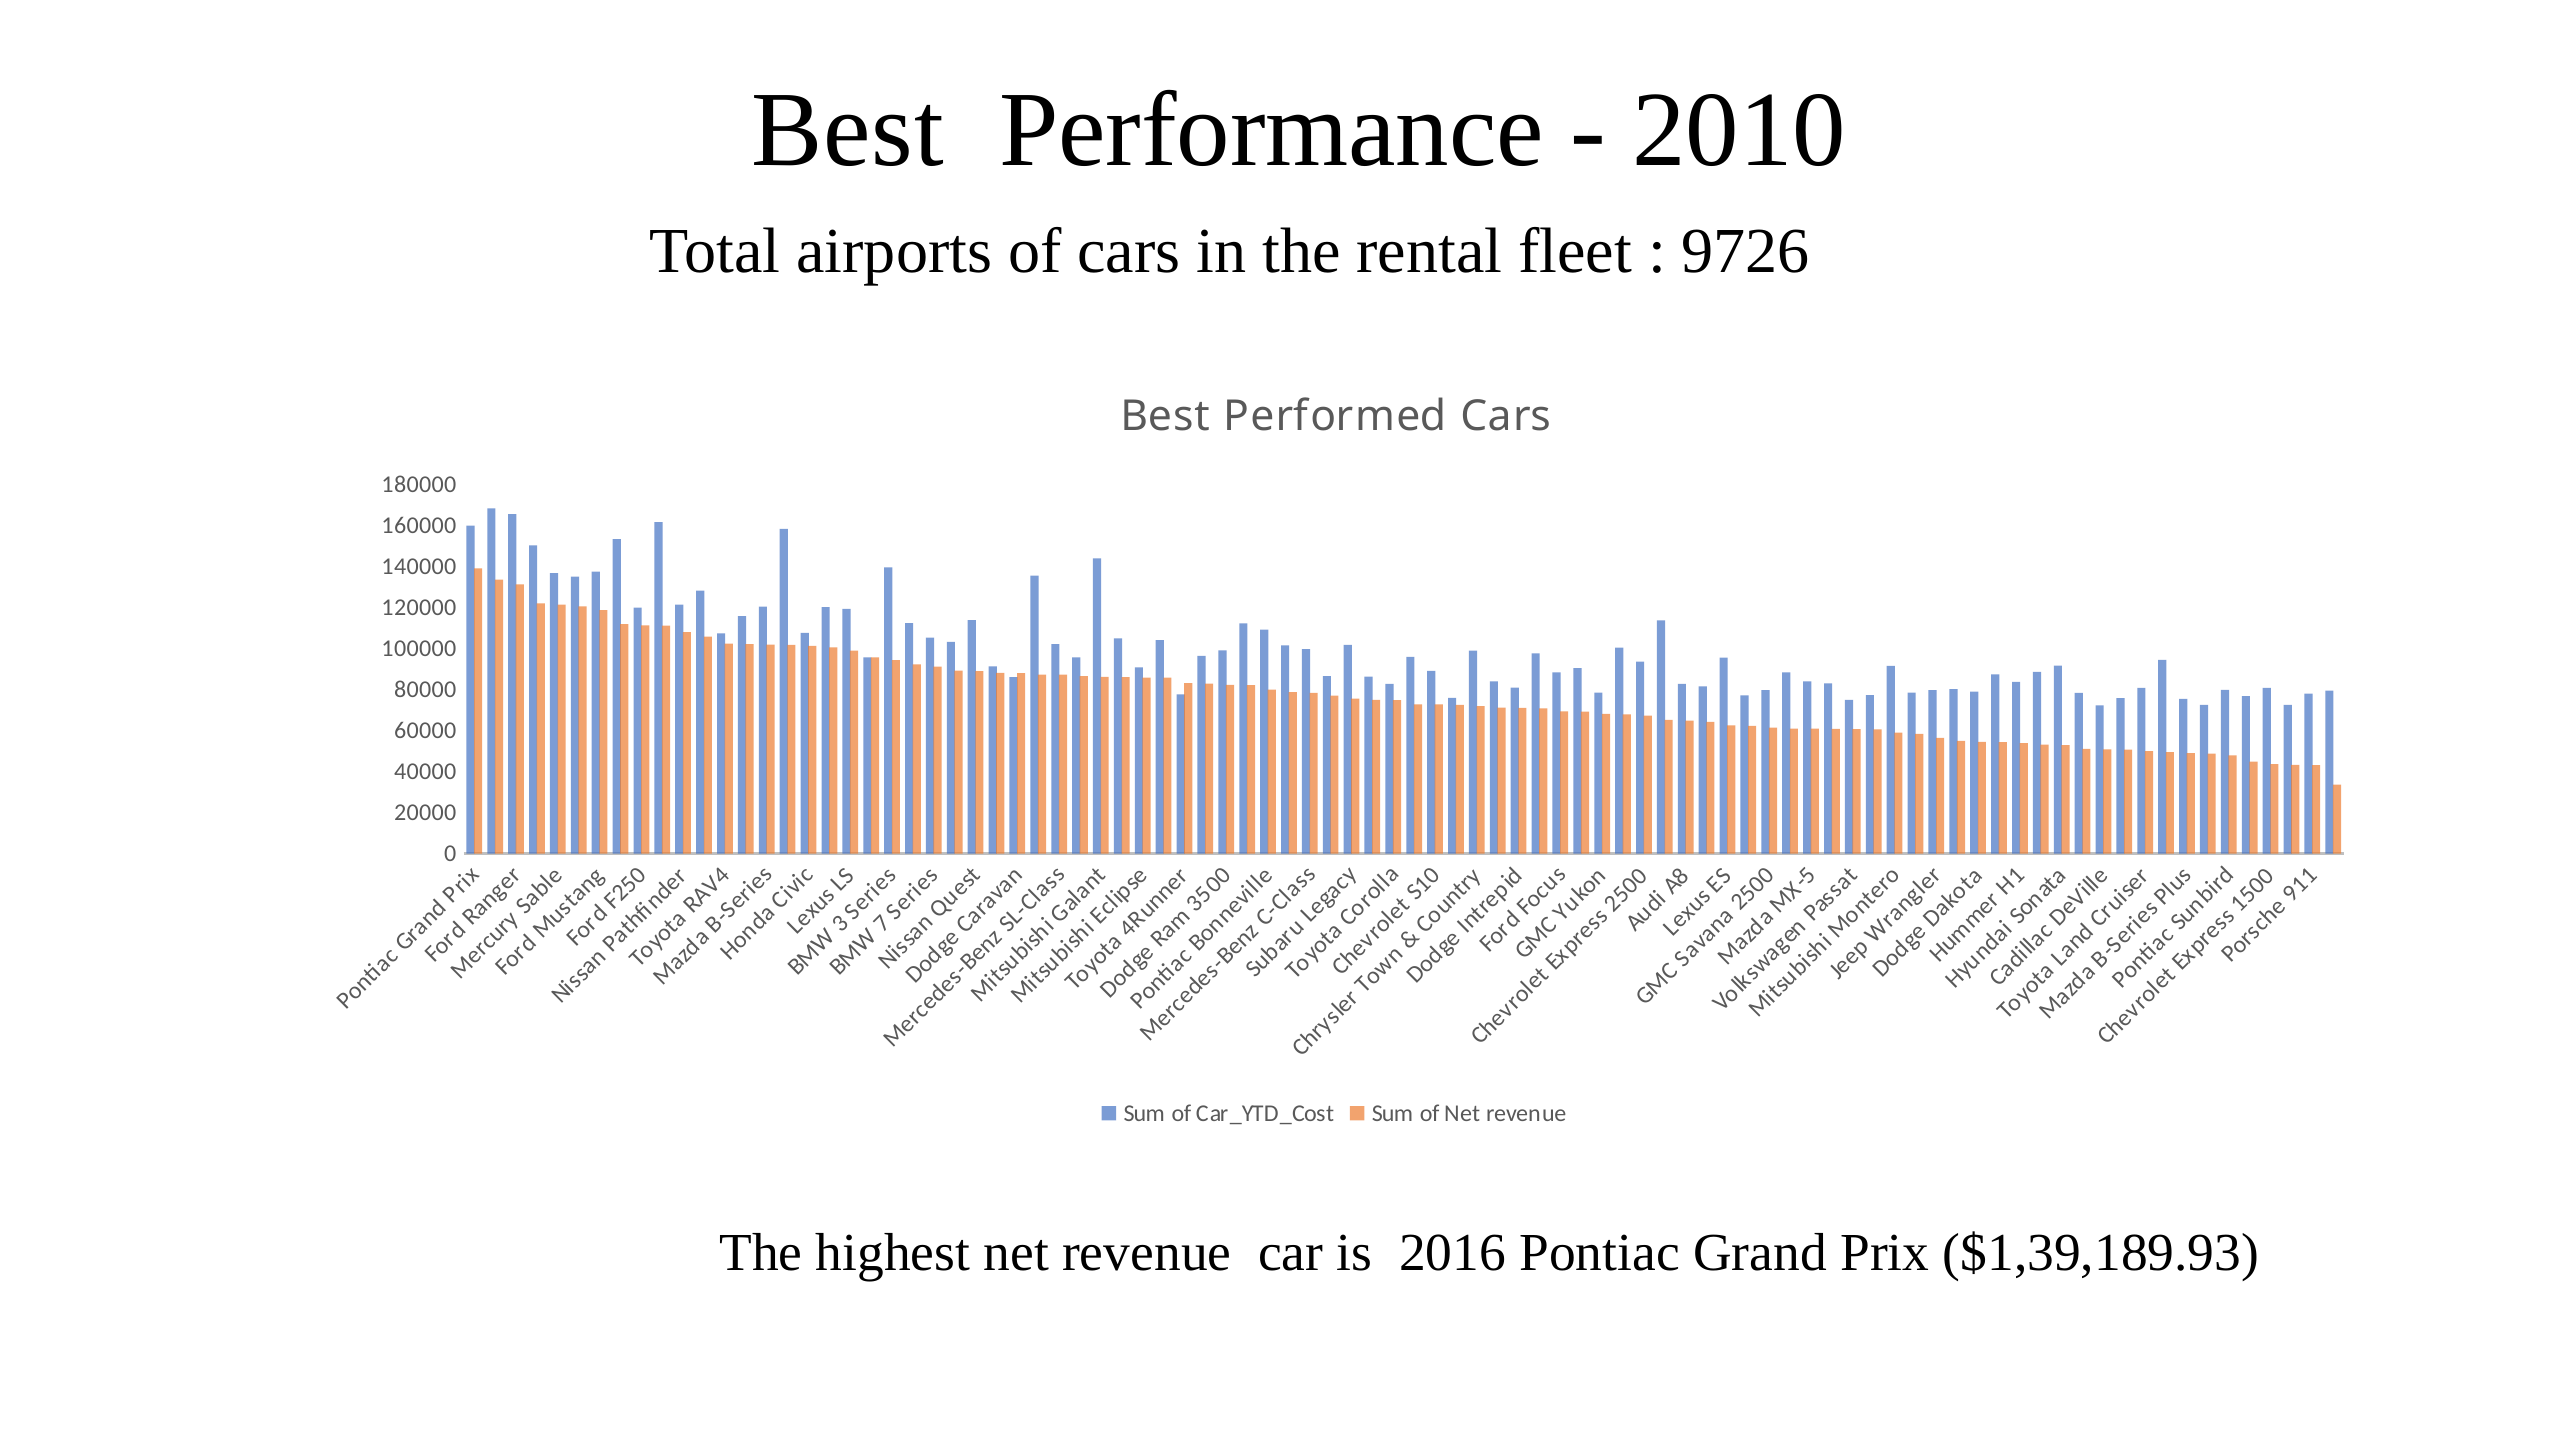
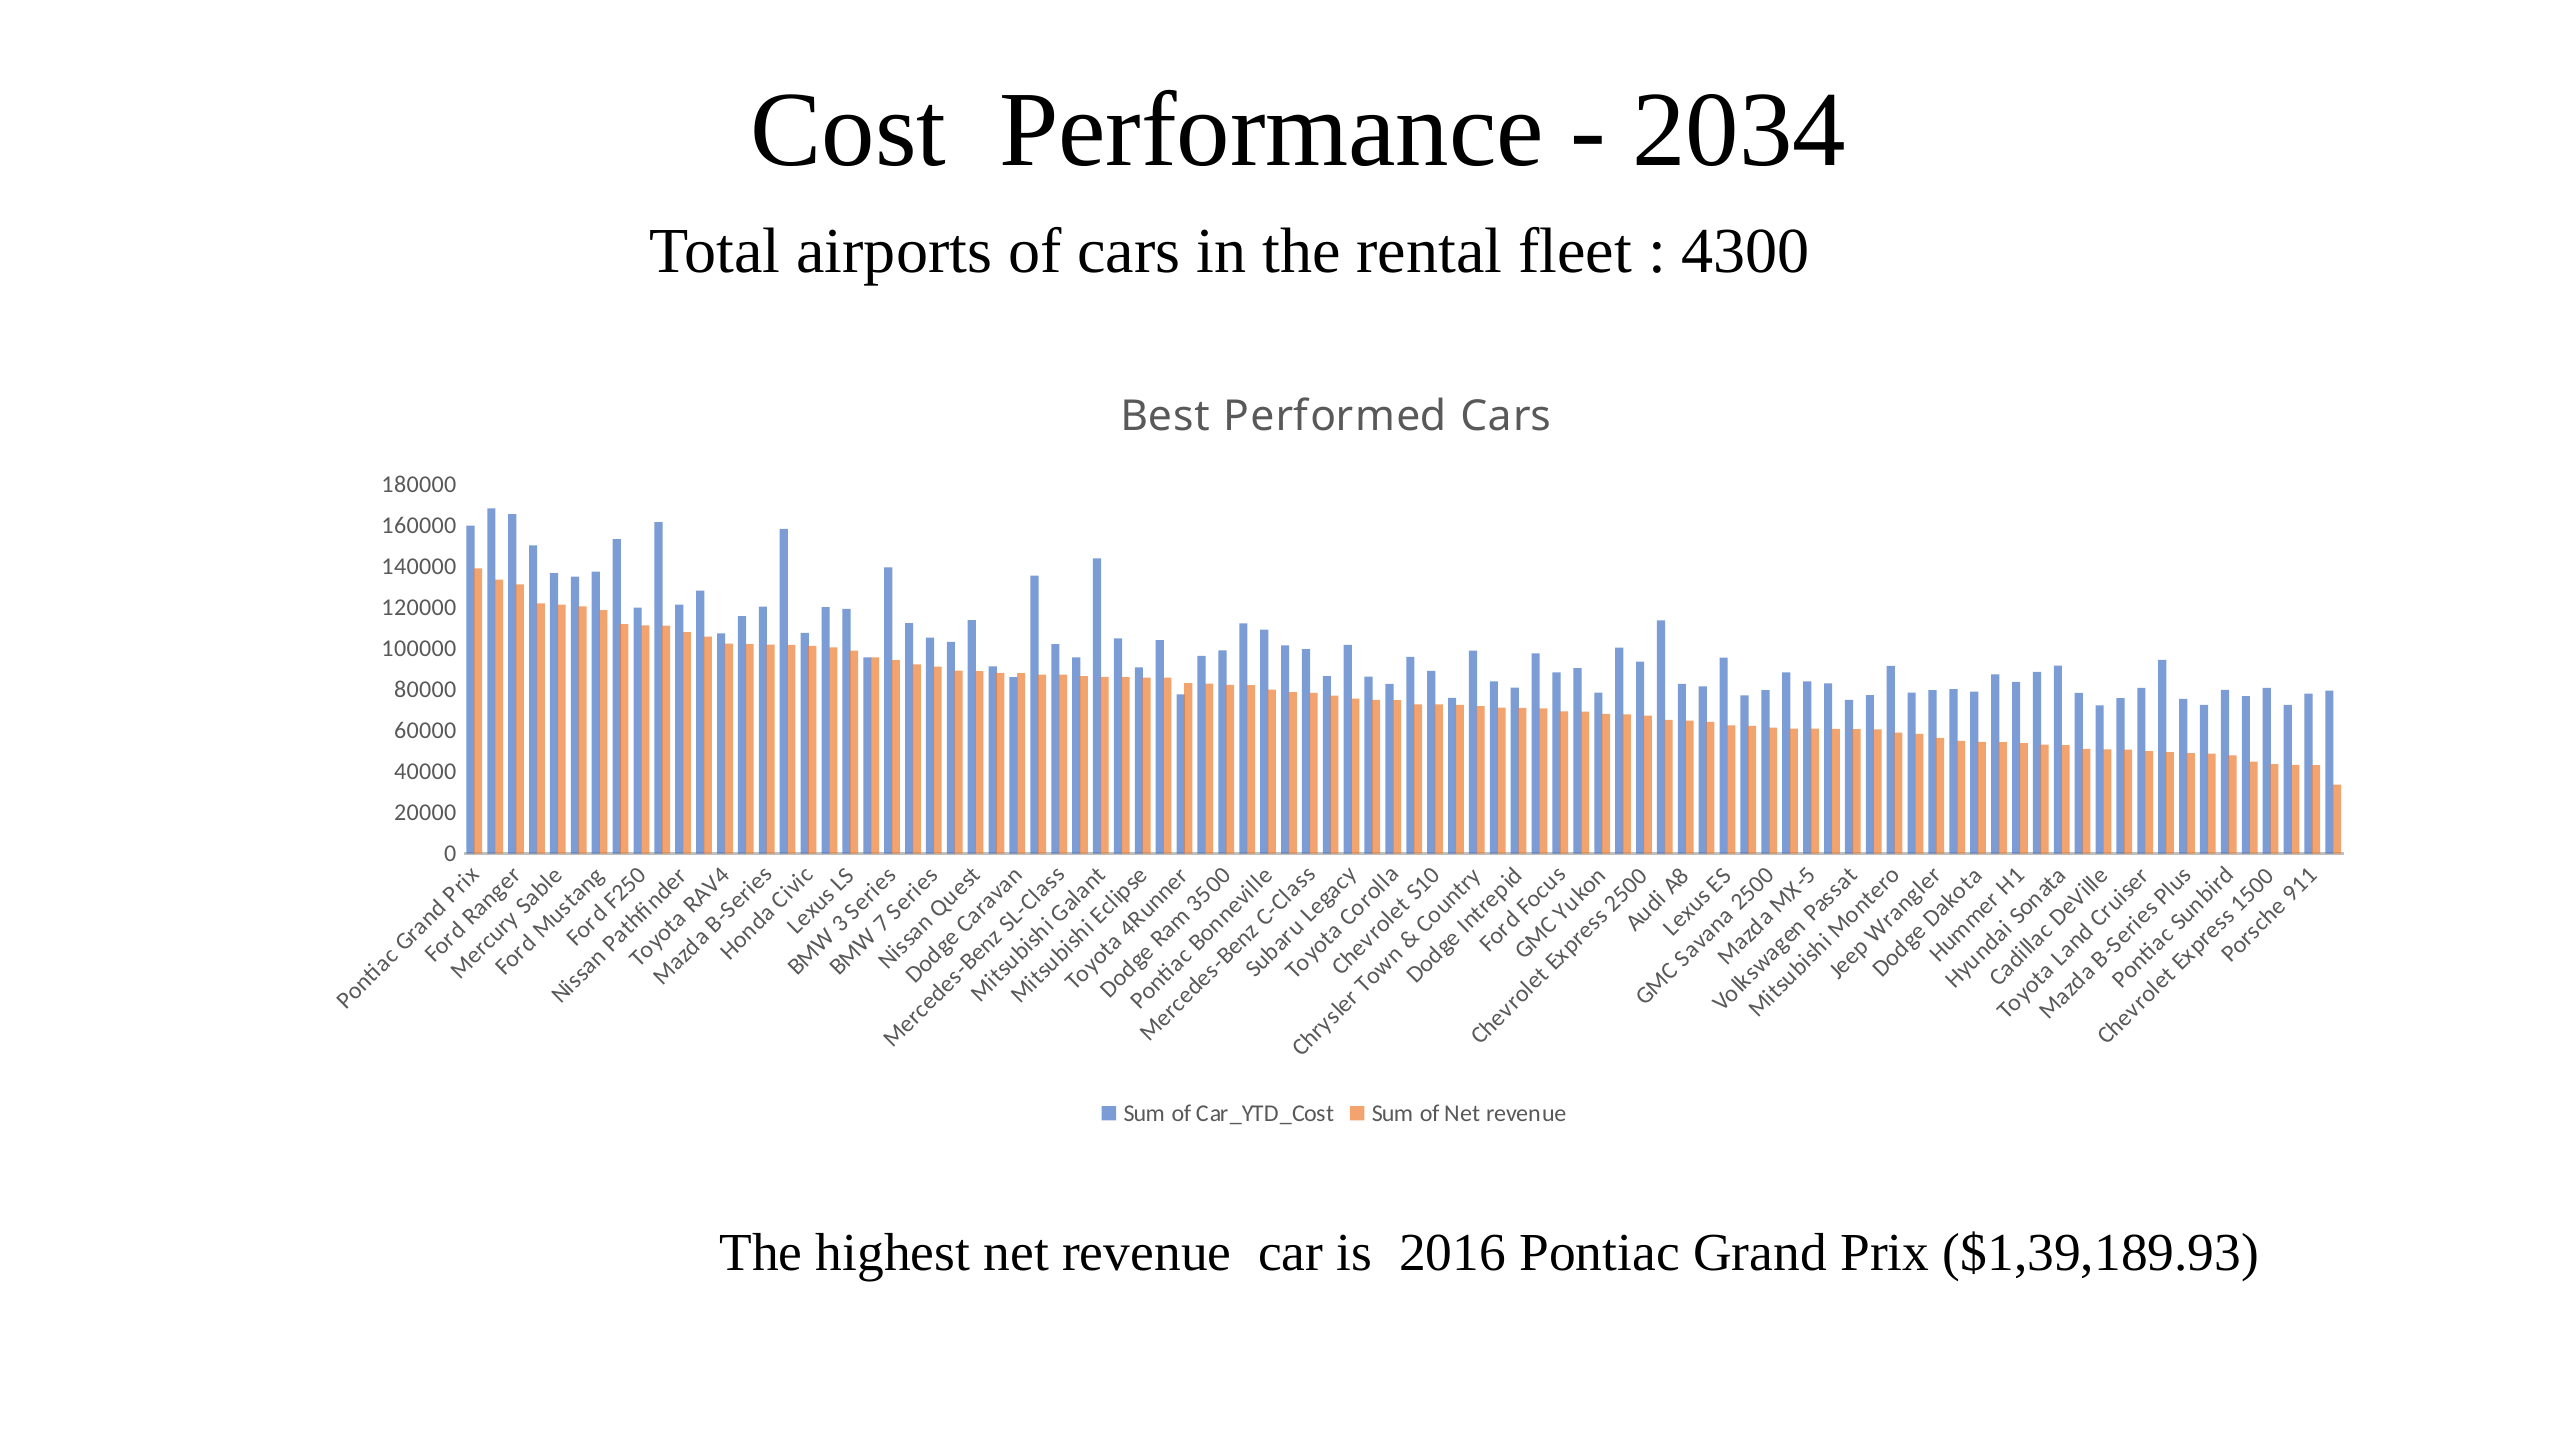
Best: Best -> Cost (848, 130)
2010: 2010 -> 2034 (1739, 130)
9726: 9726 -> 4300 (1746, 251)
